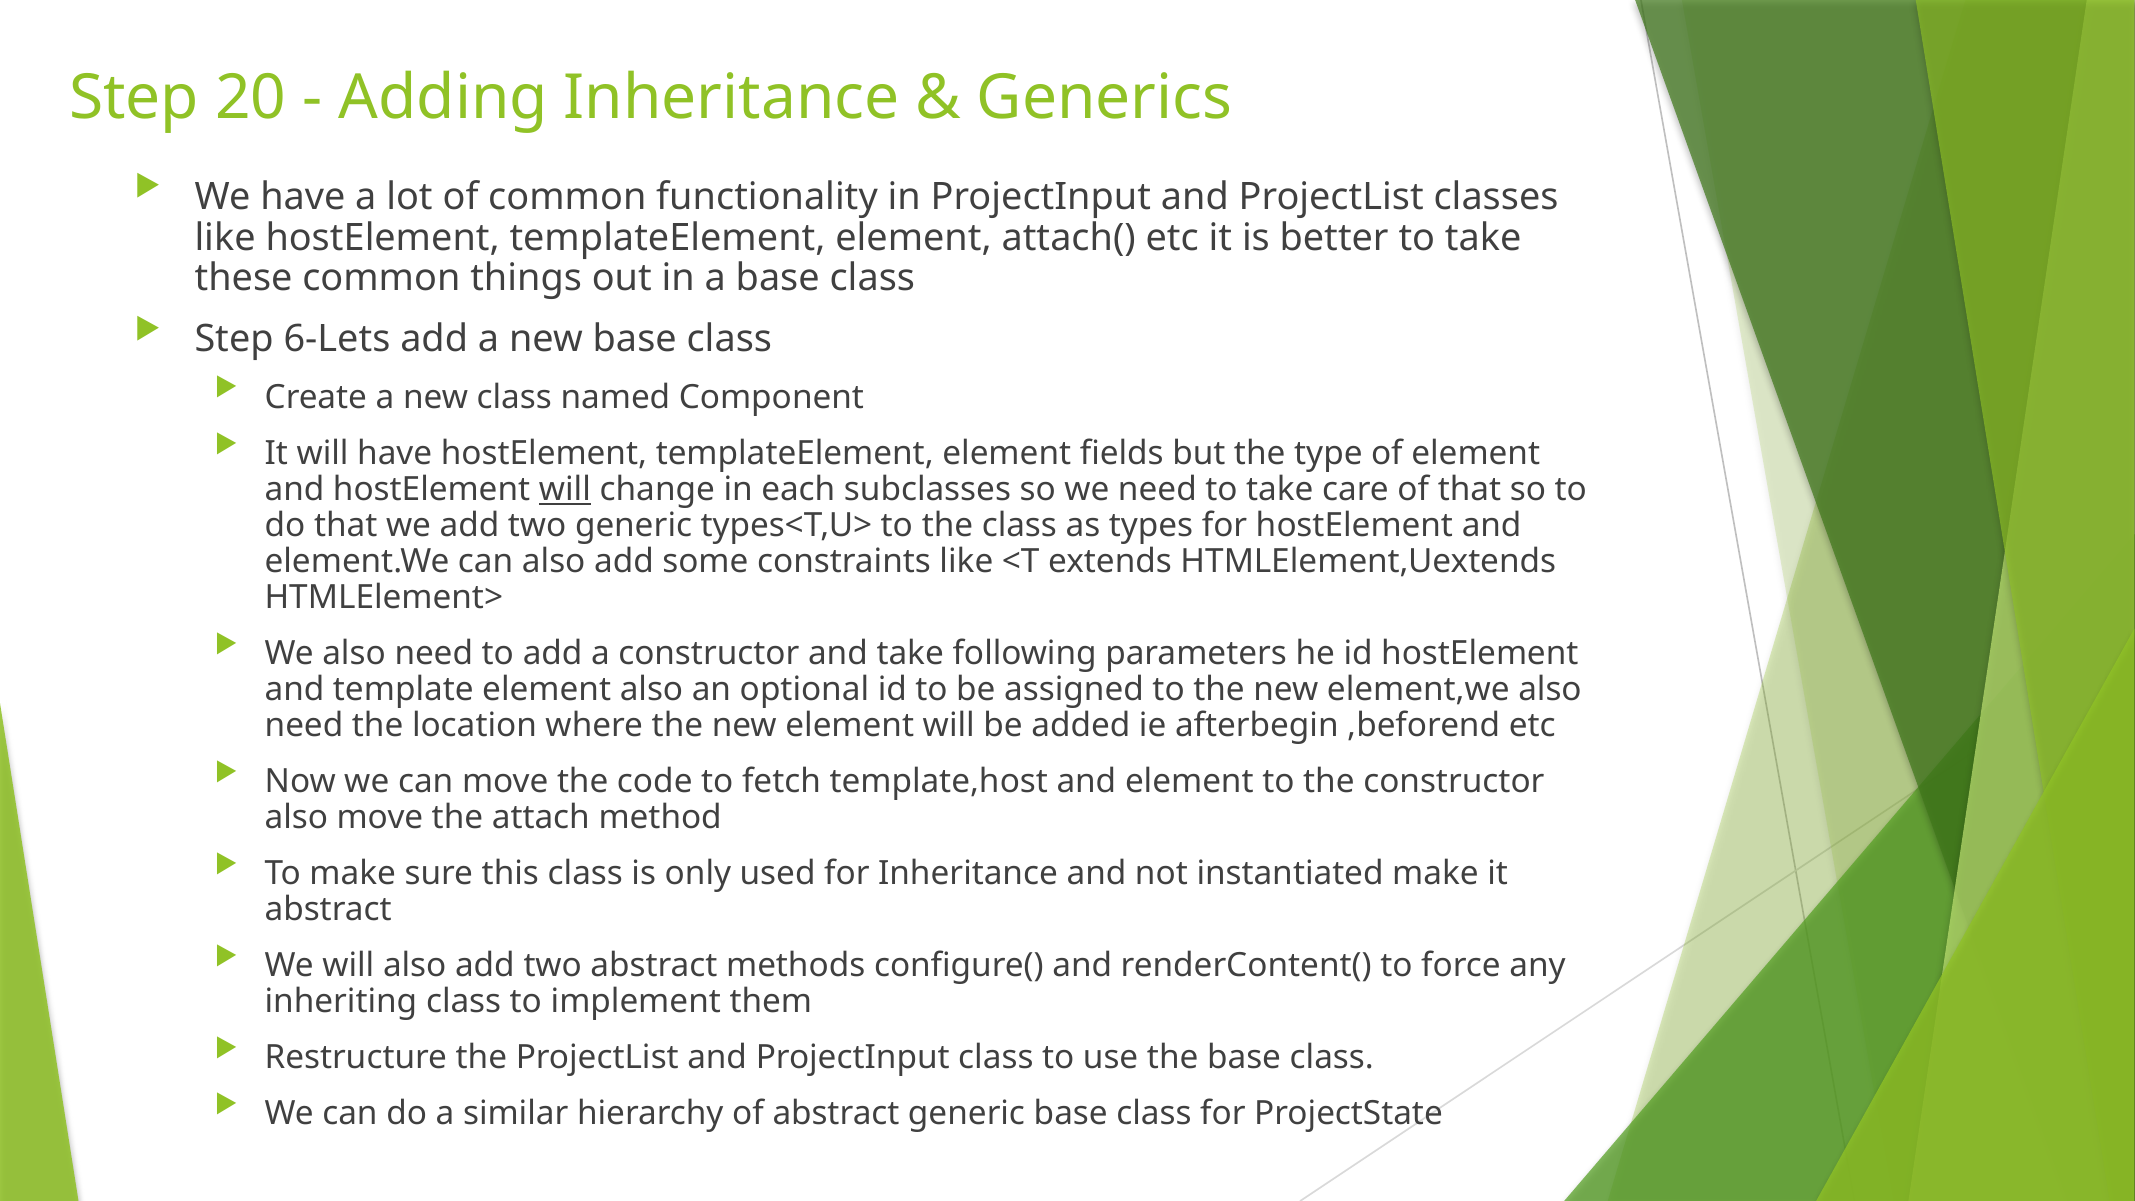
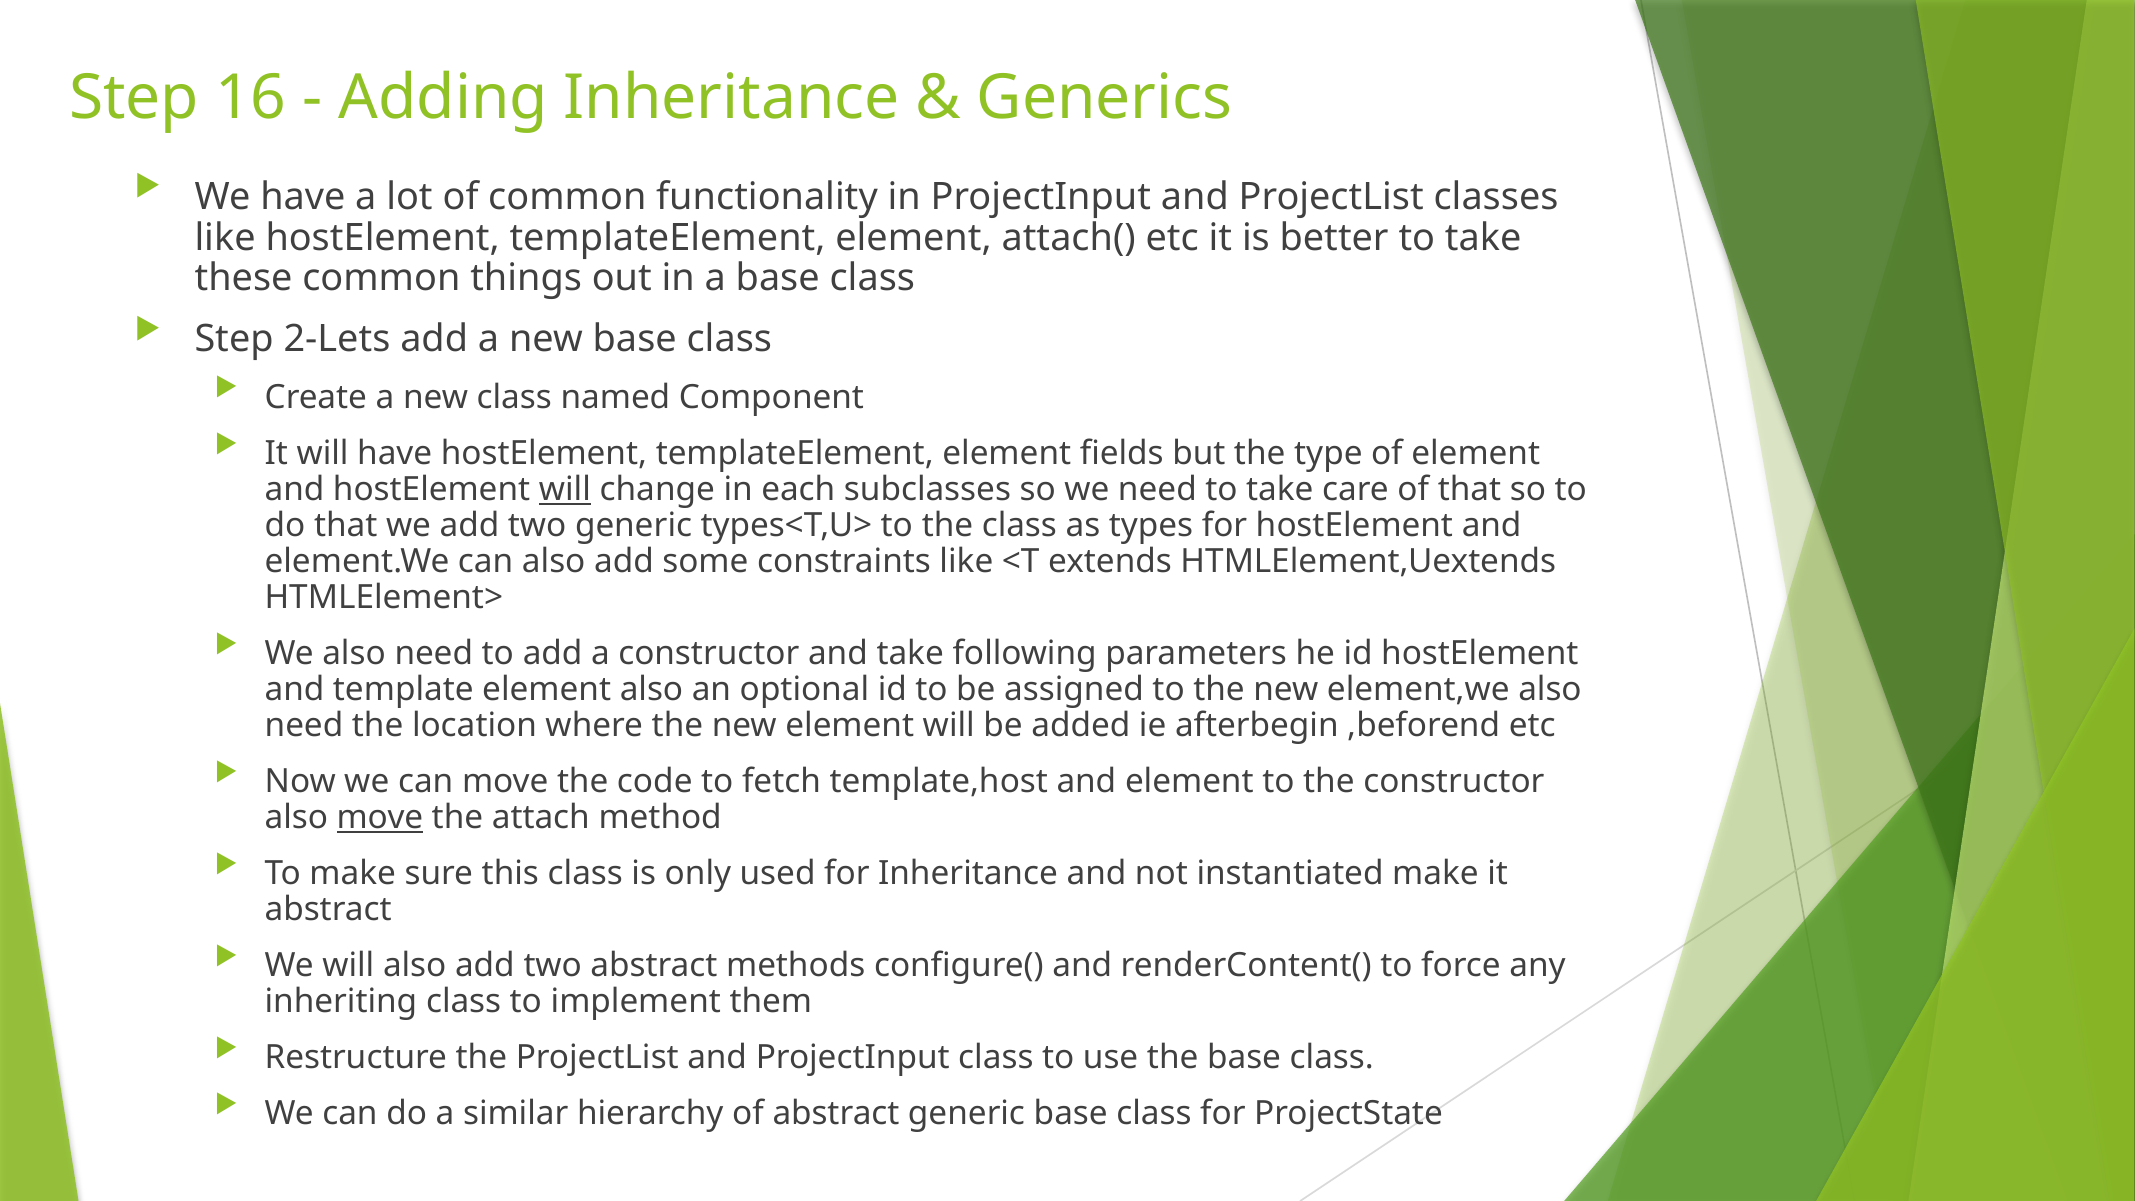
20: 20 -> 16 (251, 98)
6-Lets: 6-Lets -> 2-Lets (337, 339)
move underline: none -> present (380, 818)
